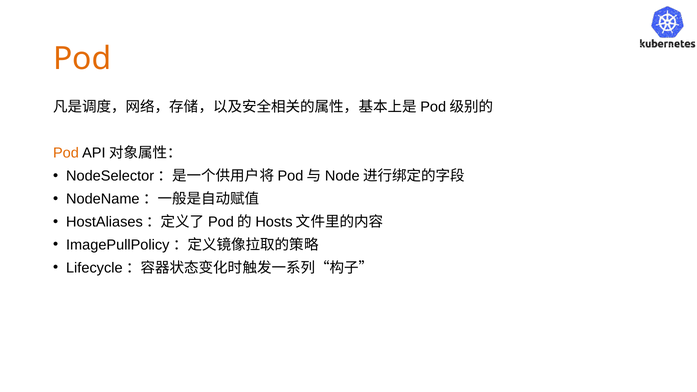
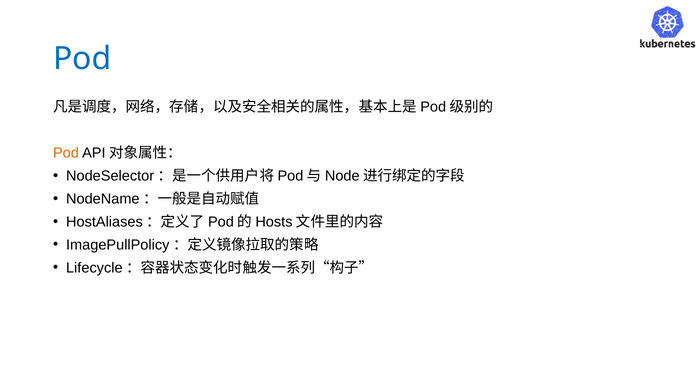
Pod colour: orange -> blue (82, 59)
